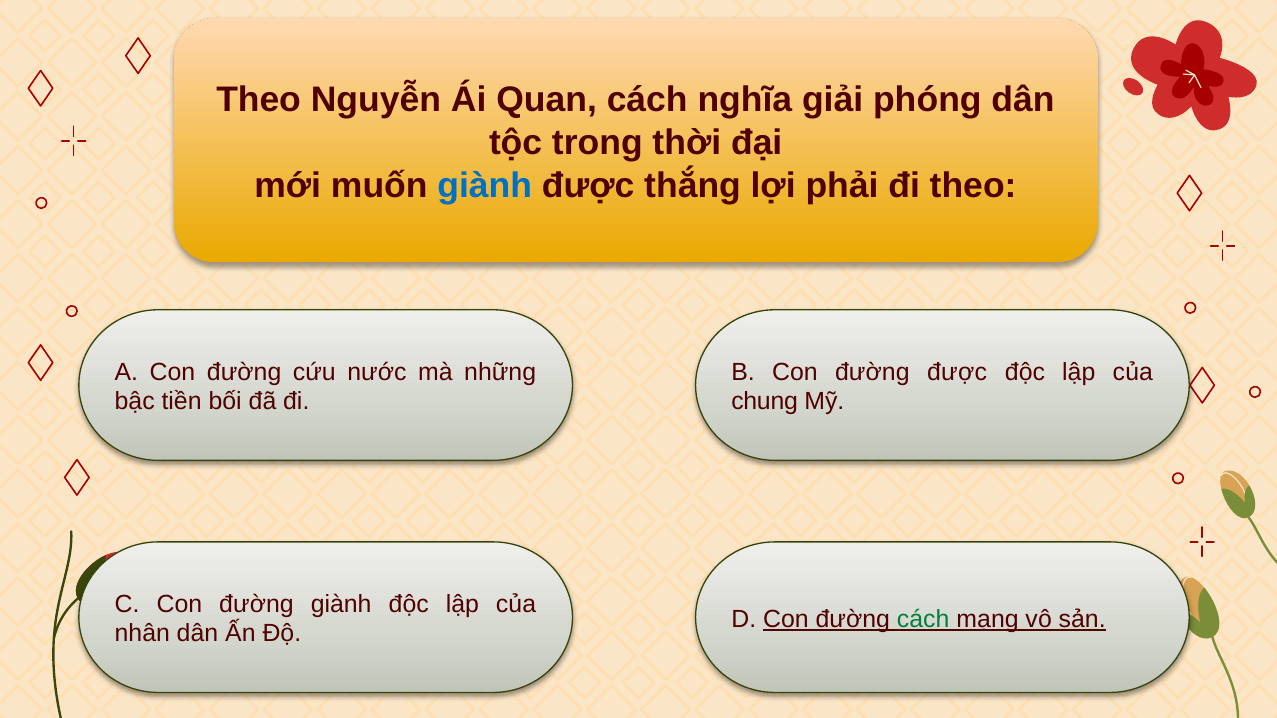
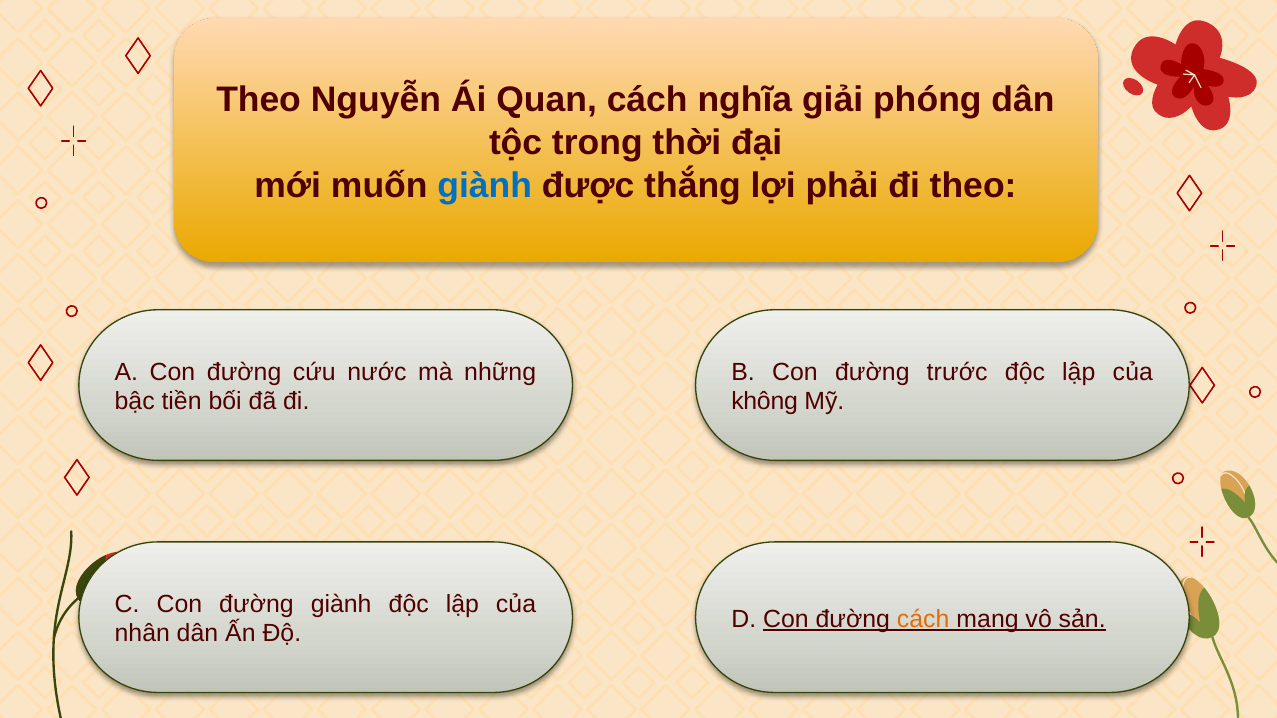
đường được: được -> trước (957, 372)
chung: chung -> không (765, 402)
cách colour: green -> orange (923, 619)
